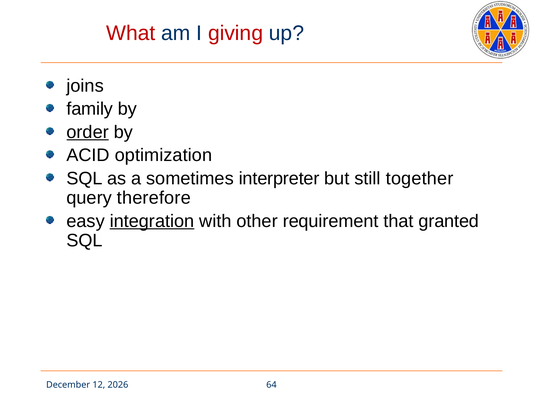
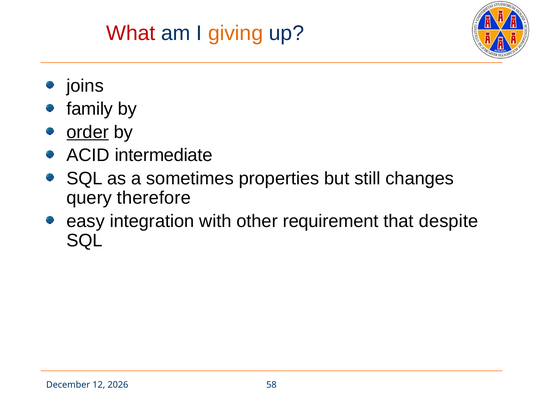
giving colour: red -> orange (236, 33)
optimization: optimization -> intermediate (164, 155)
interpreter: interpreter -> properties (279, 179)
together: together -> changes (420, 179)
integration underline: present -> none (152, 221)
granted: granted -> despite (449, 221)
64: 64 -> 58 (271, 385)
